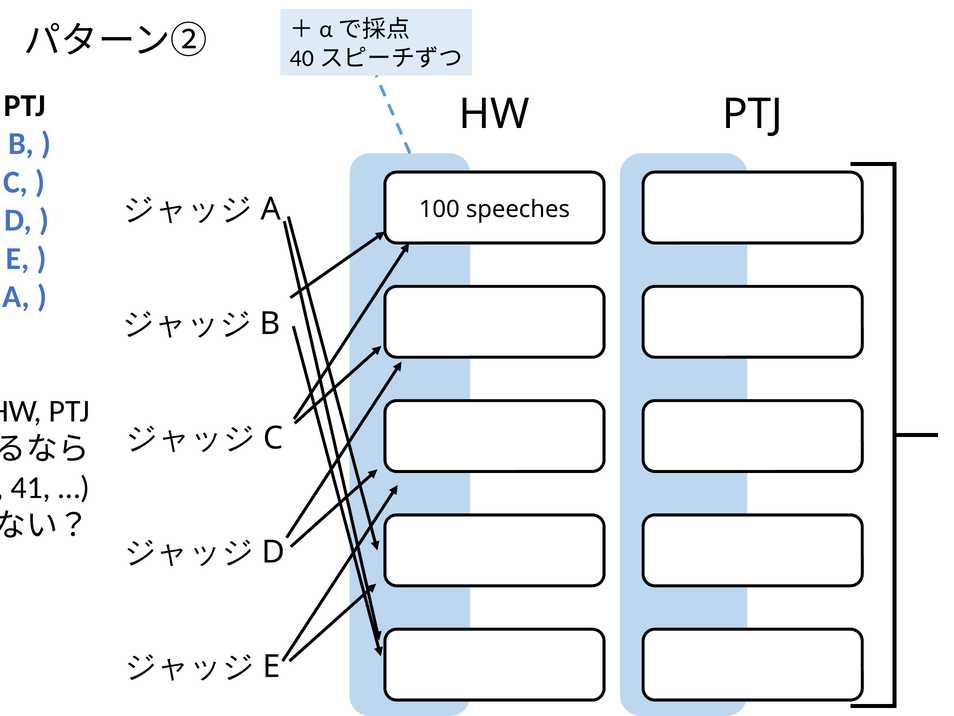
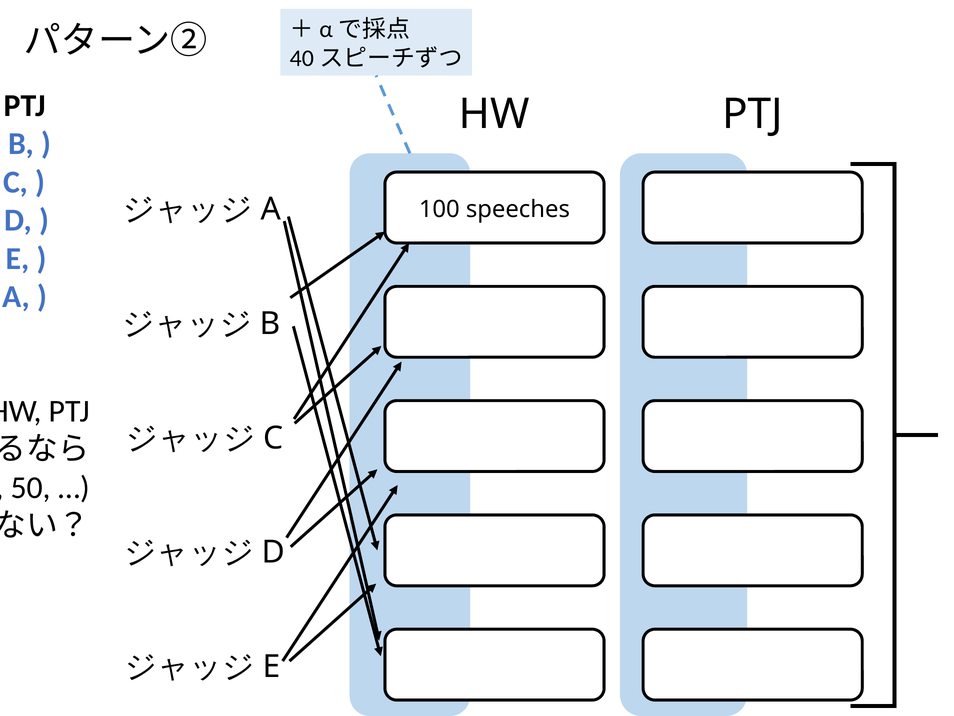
41: 41 -> 50 (31, 487)
